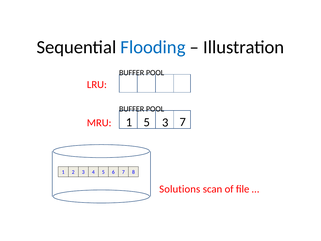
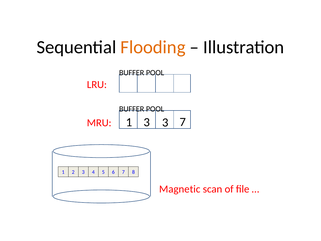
Flooding colour: blue -> orange (153, 47)
1 5: 5 -> 3 (147, 122)
Solutions: Solutions -> Magnetic (180, 189)
